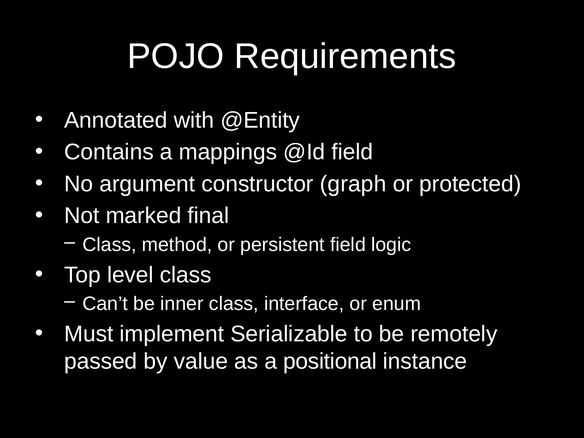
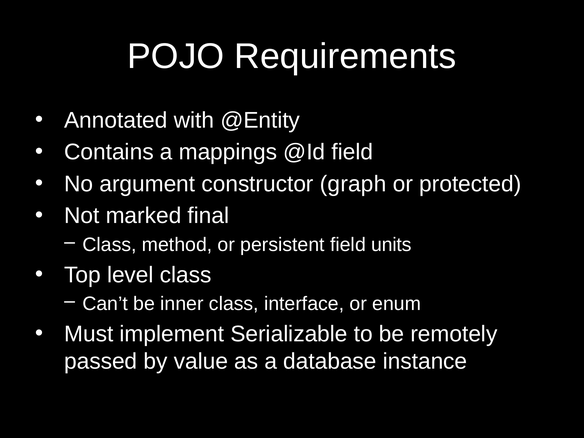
logic: logic -> units (391, 245)
positional: positional -> database (330, 361)
